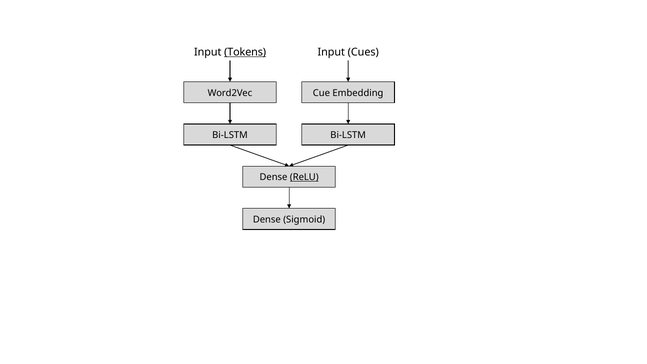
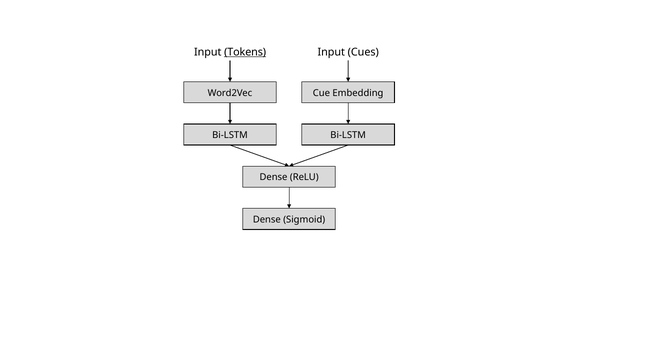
ReLU underline: present -> none (304, 177)
